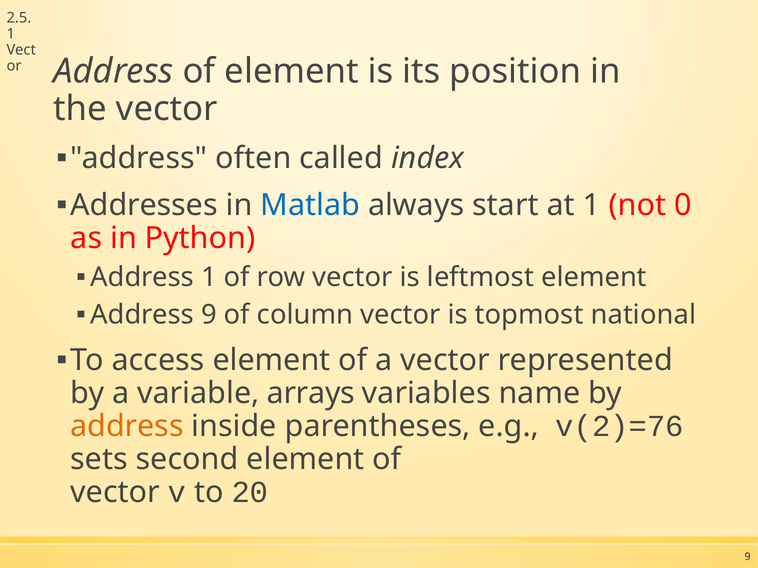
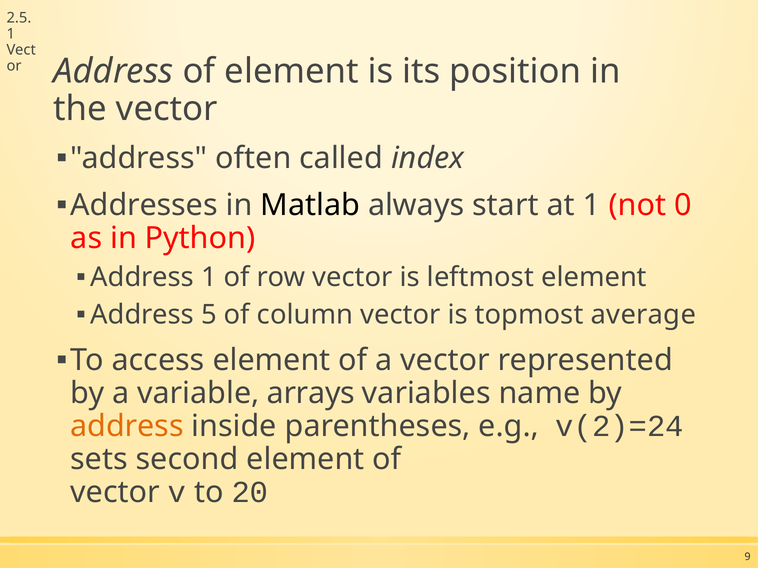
Matlab colour: blue -> black (310, 205)
Address 9: 9 -> 5 (209, 315)
national: national -> average (643, 315)
v(2)=76: v(2)=76 -> v(2)=24 (620, 426)
